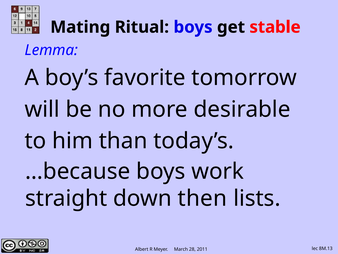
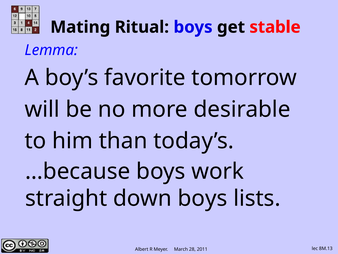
down then: then -> boys (203, 198)
